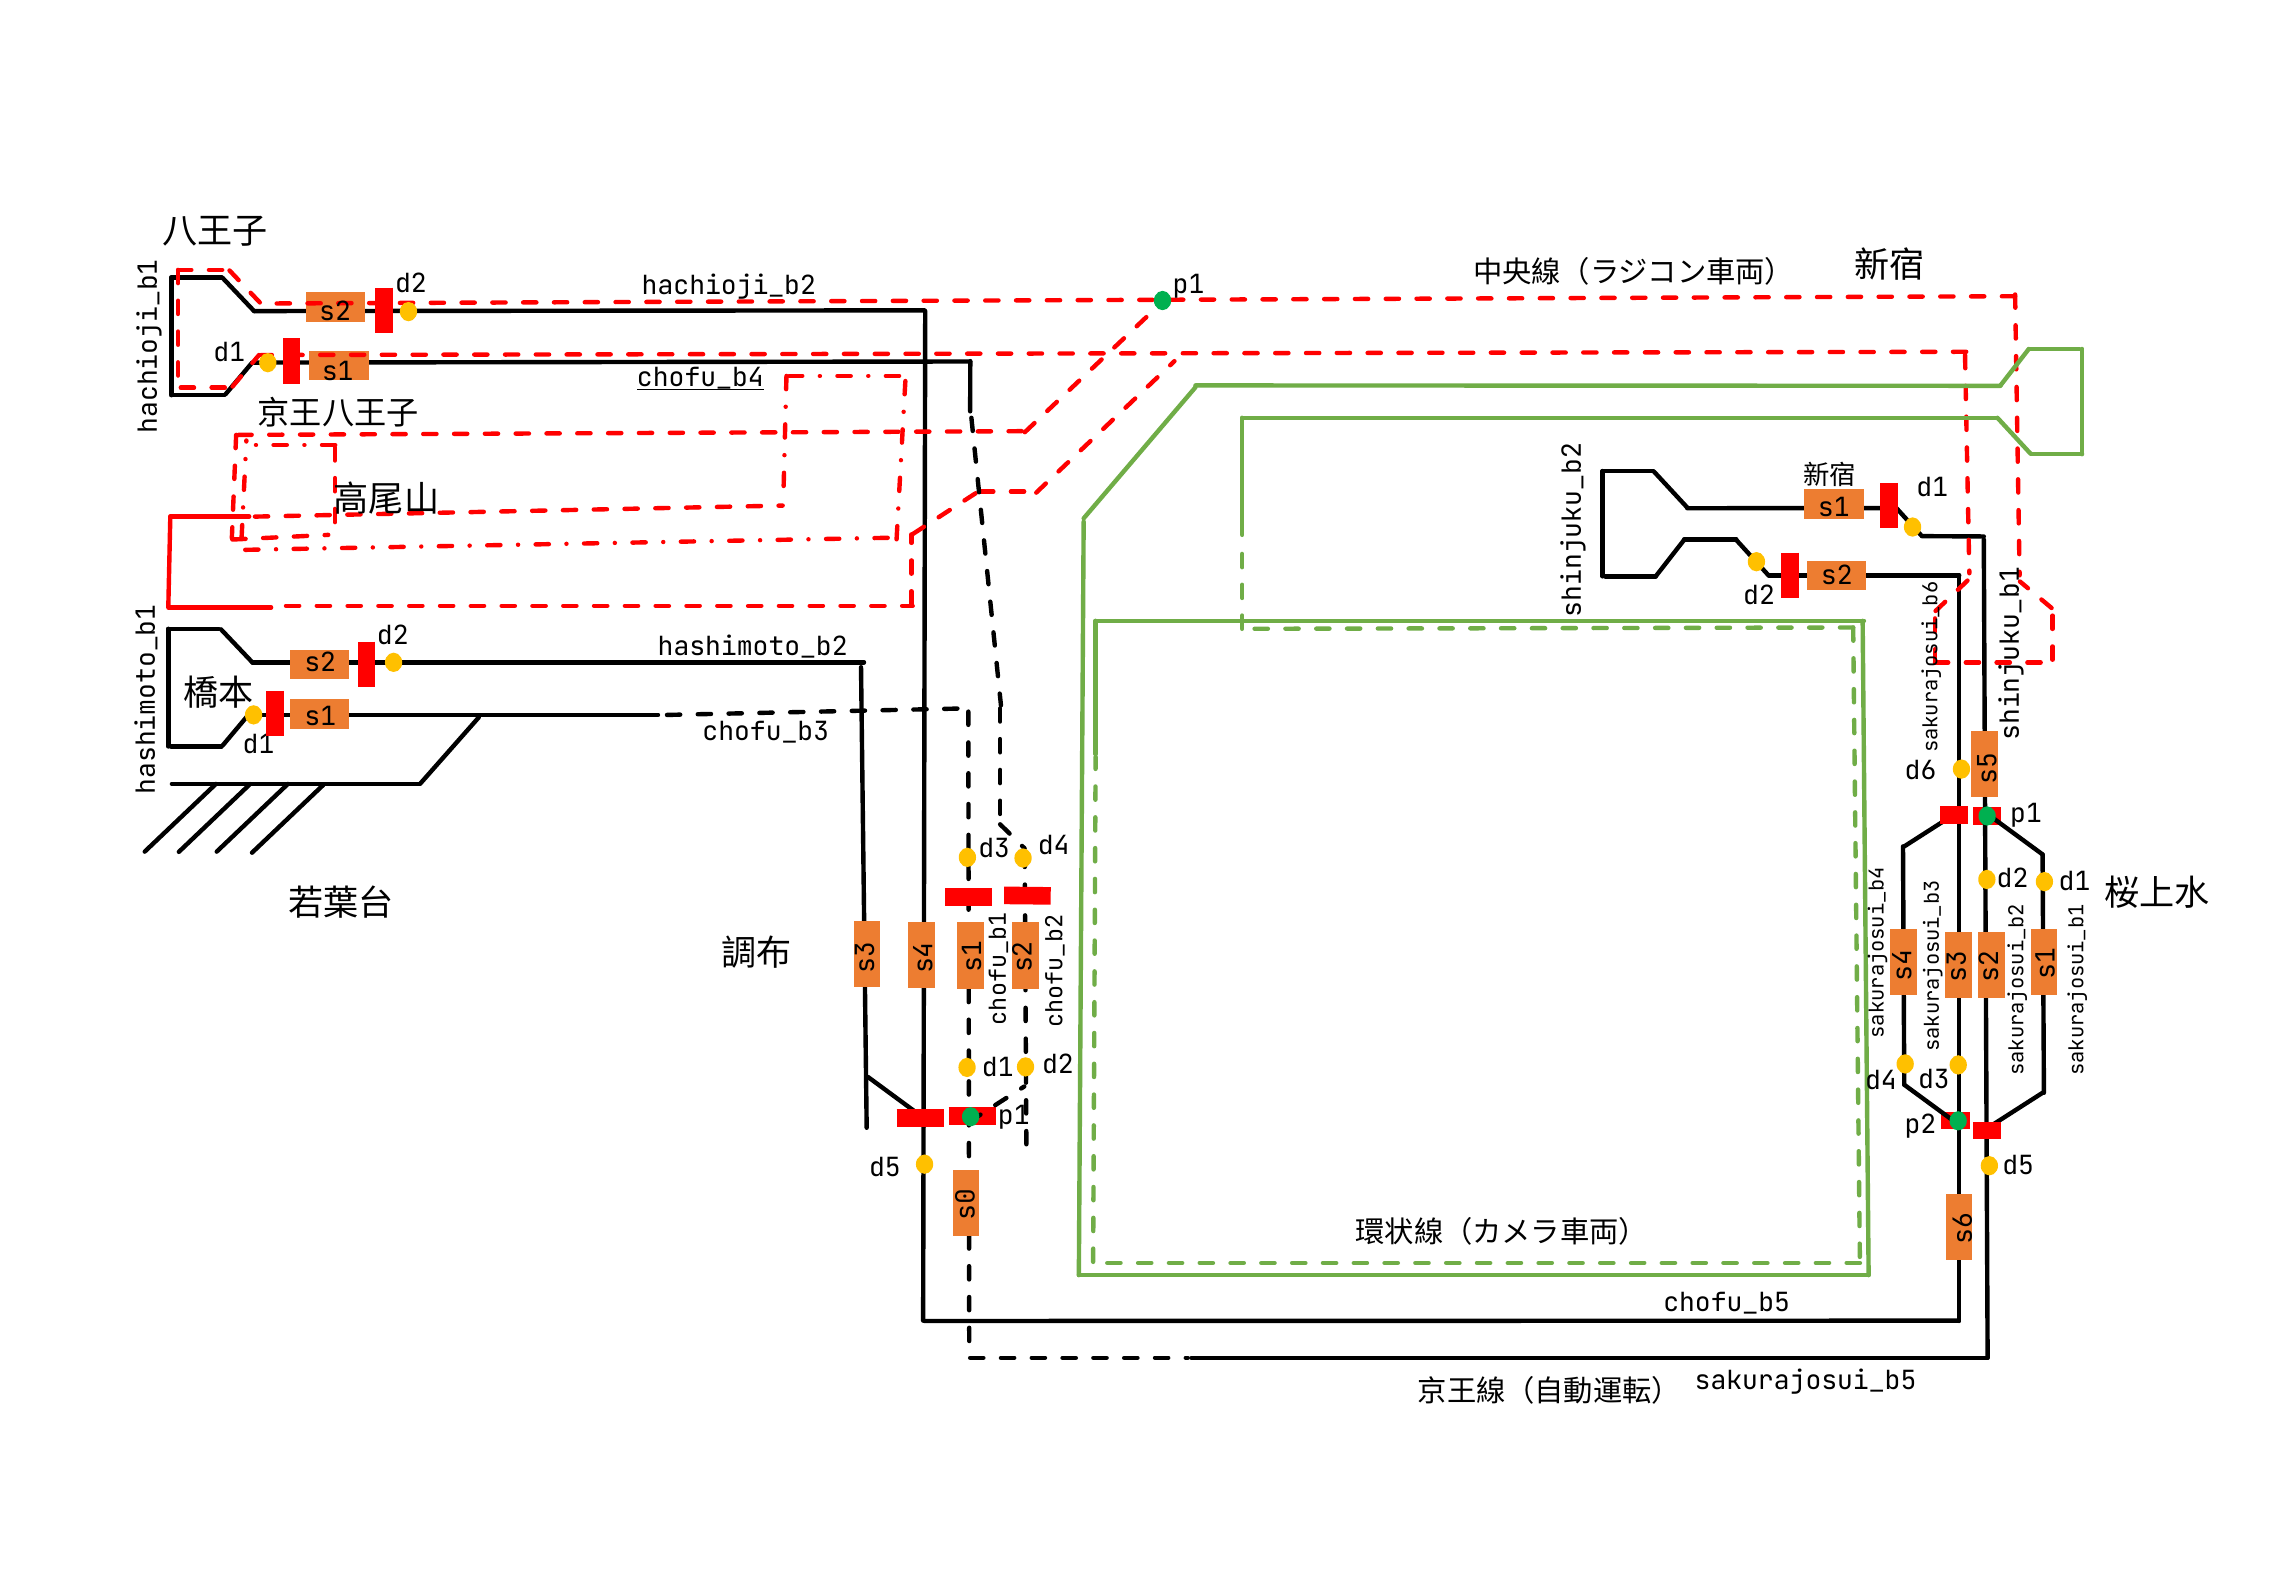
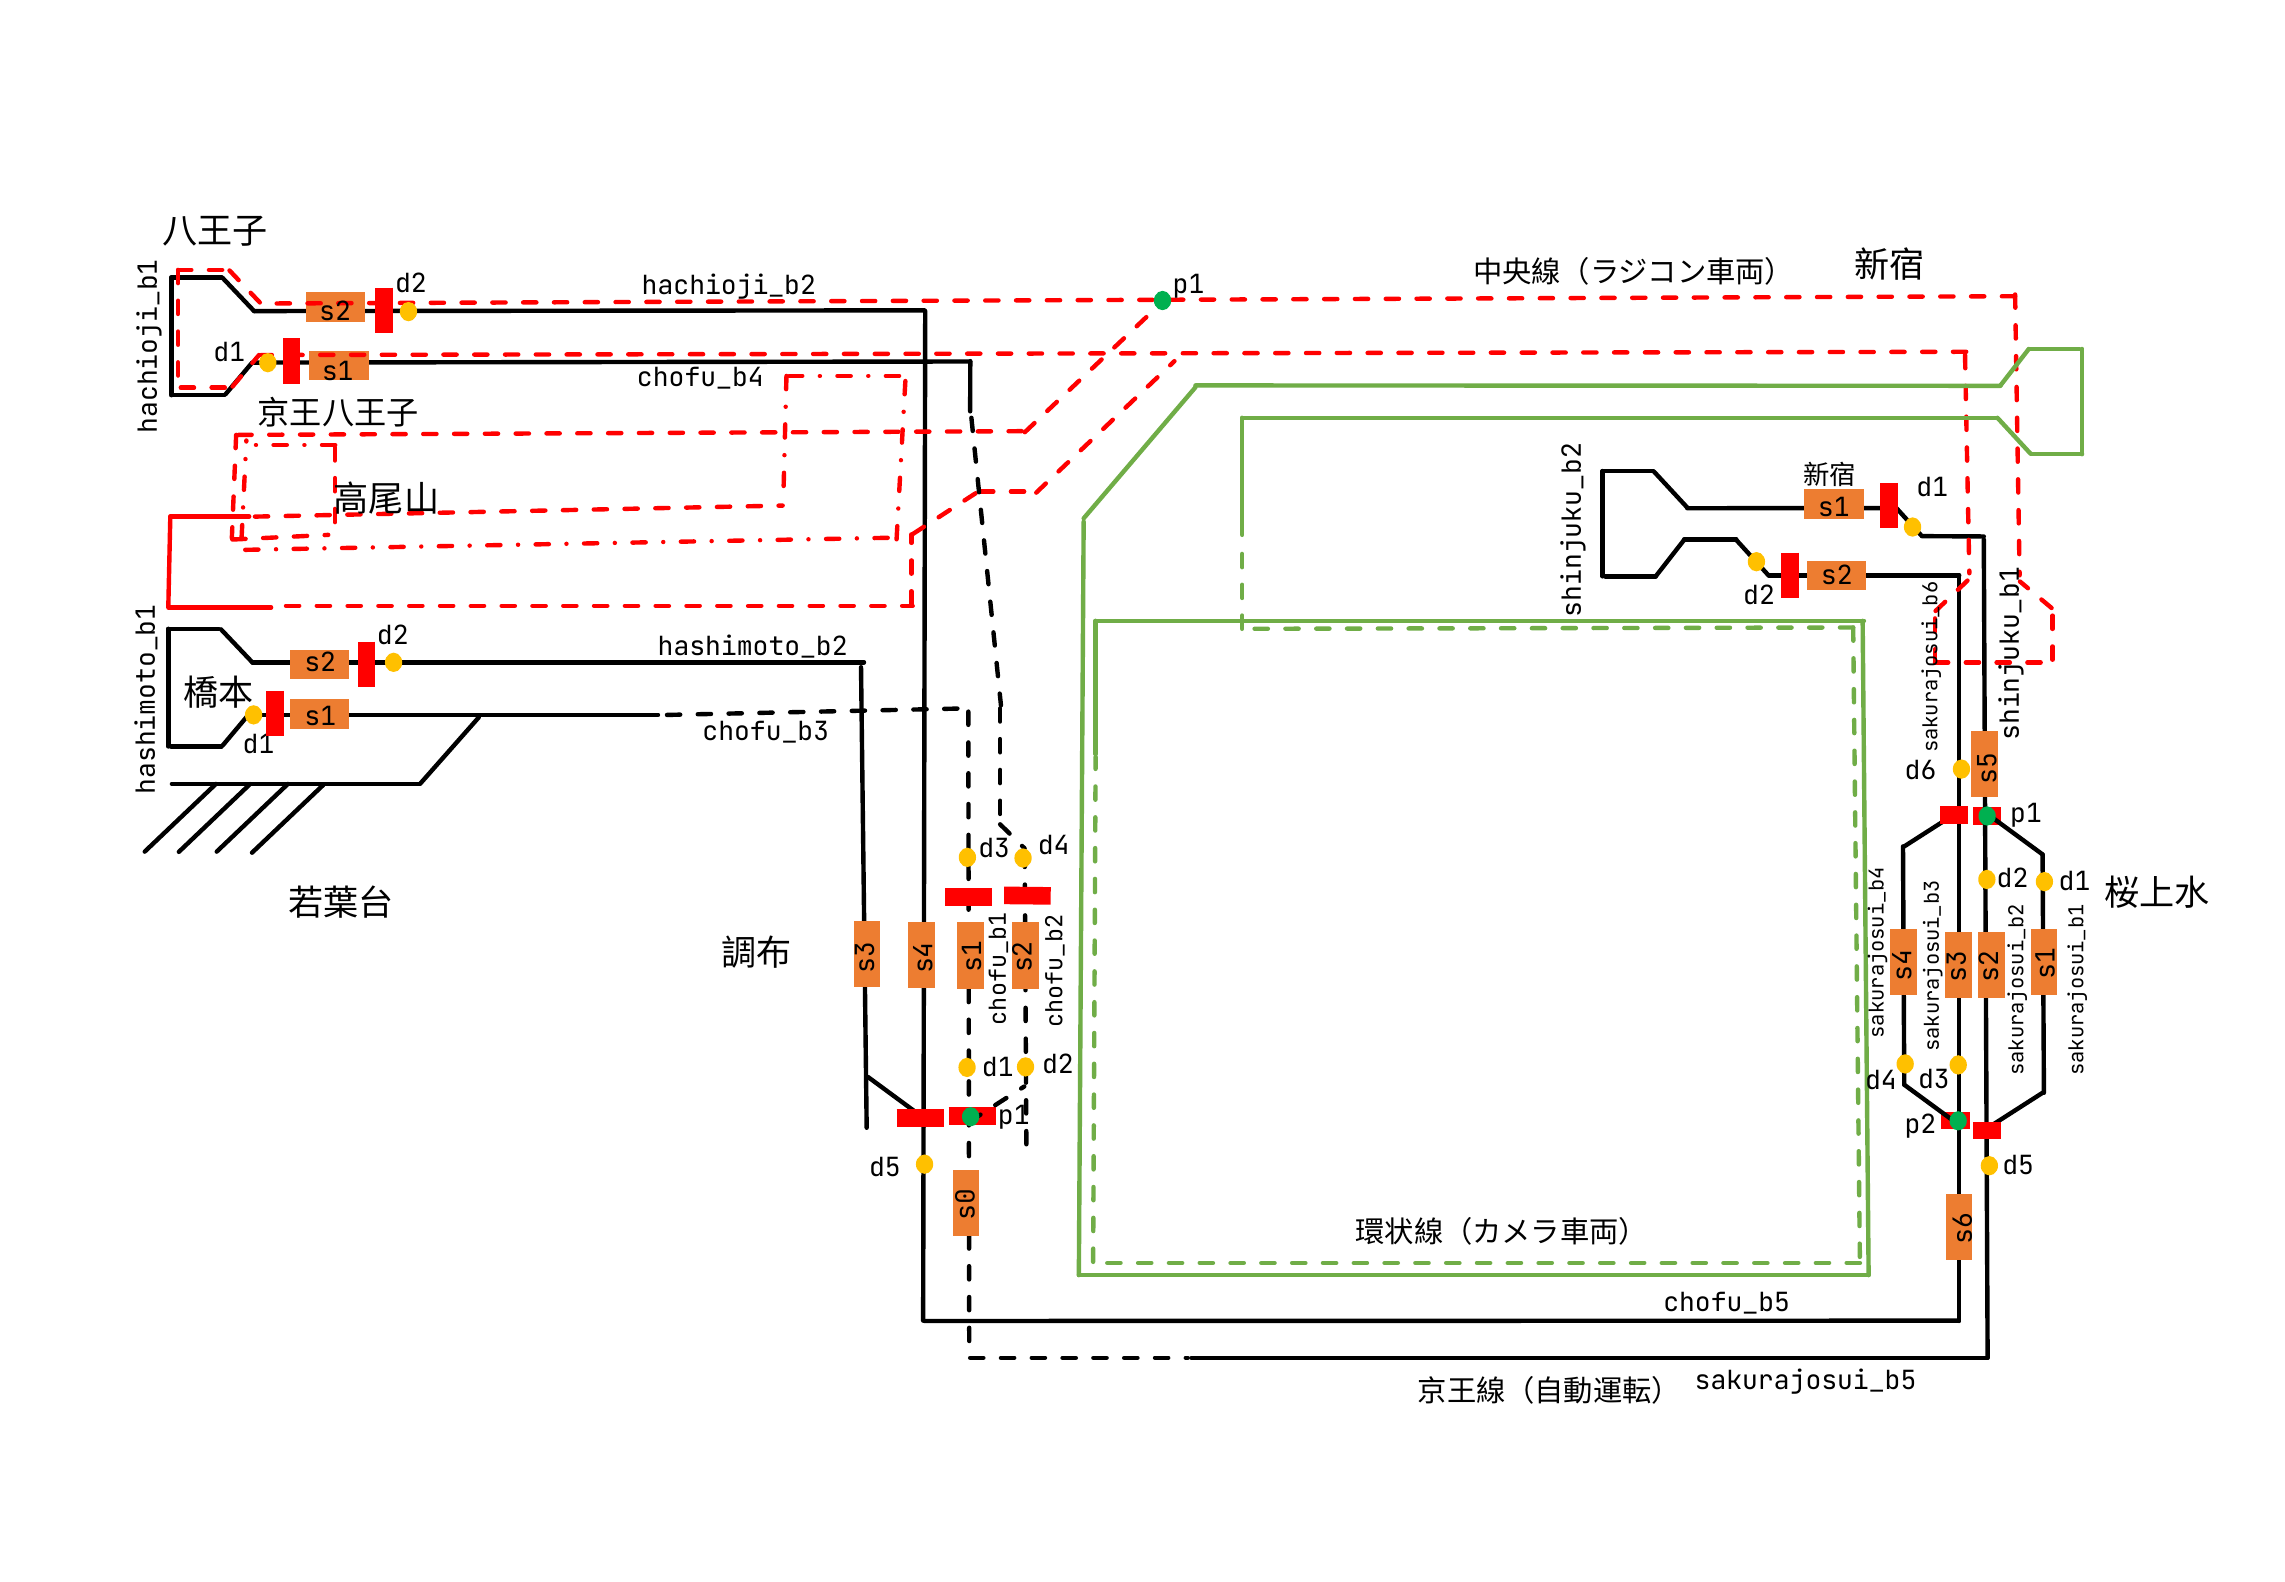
chofu_b4 underline: present -> none (700, 378)
